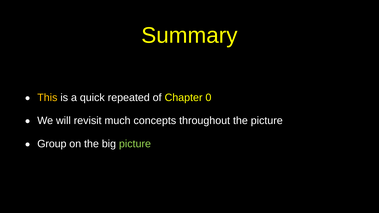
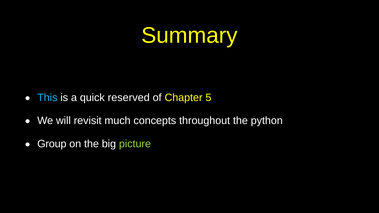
This colour: yellow -> light blue (47, 98)
repeated: repeated -> reserved (129, 98)
0: 0 -> 5 (208, 98)
the picture: picture -> python (267, 121)
